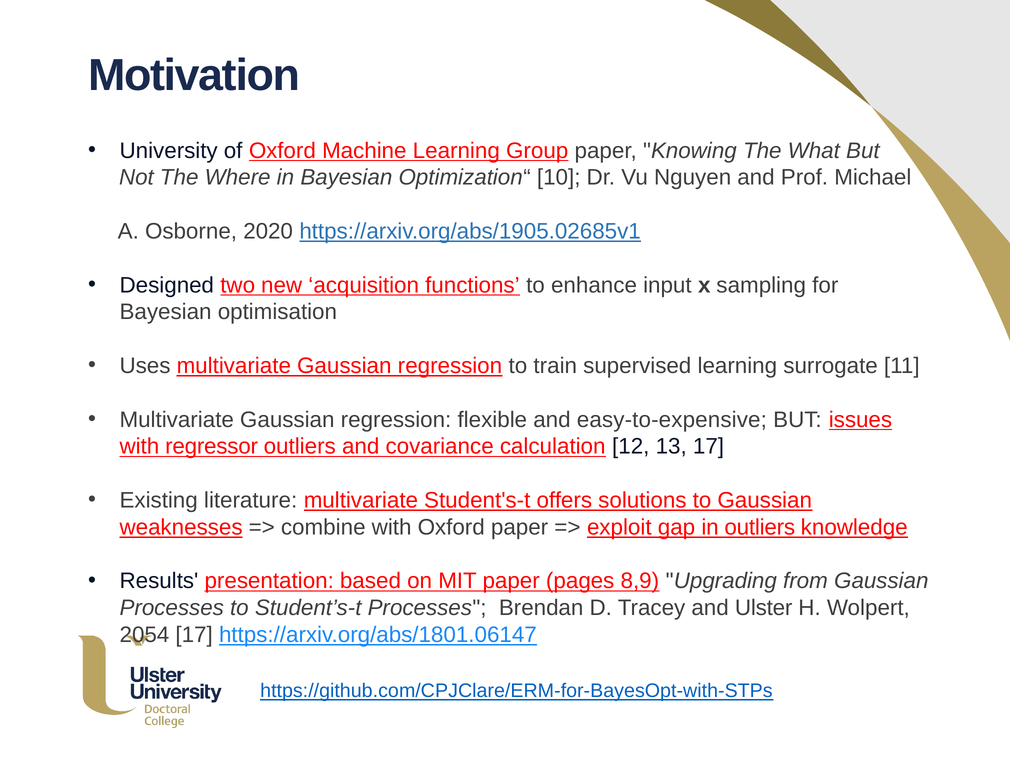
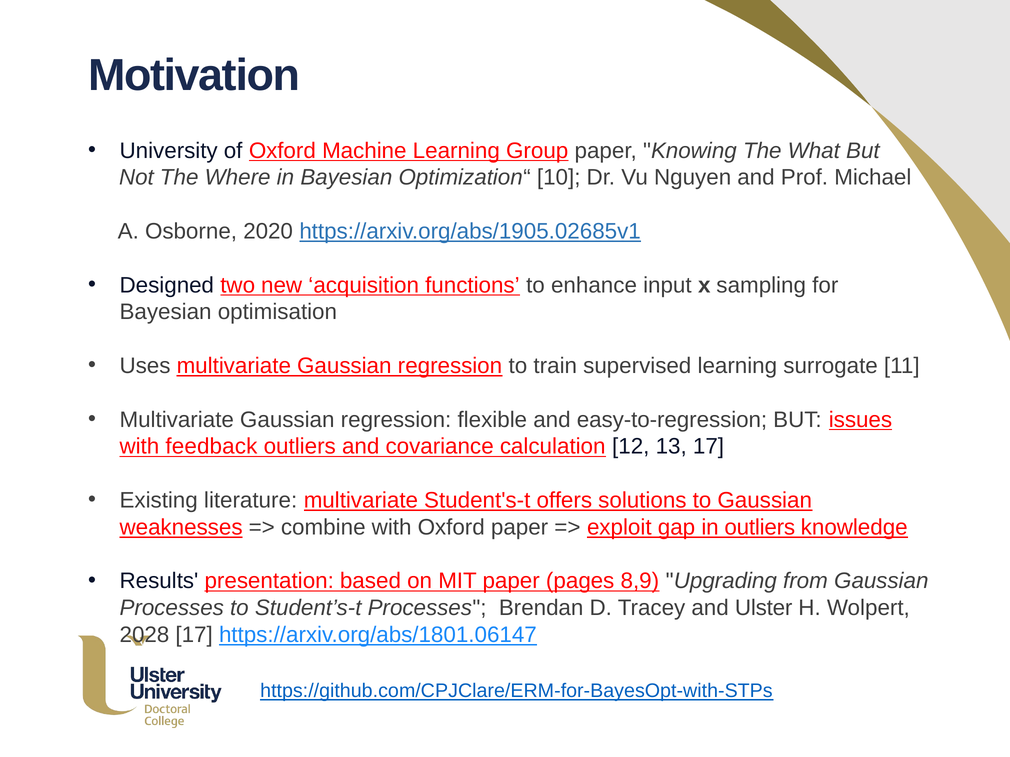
easy-to-expensive: easy-to-expensive -> easy-to-regression (672, 420)
regressor: regressor -> feedback (211, 447)
2054: 2054 -> 2028 (144, 635)
